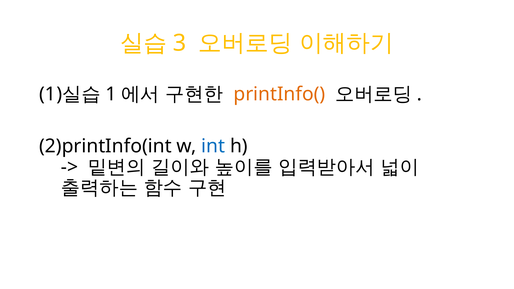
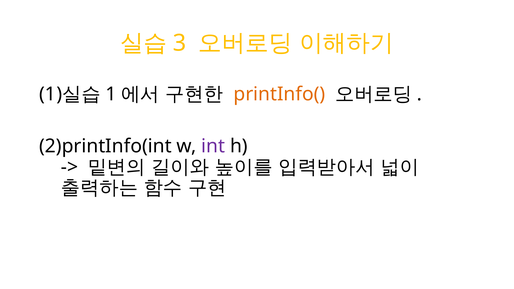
int colour: blue -> purple (213, 146)
